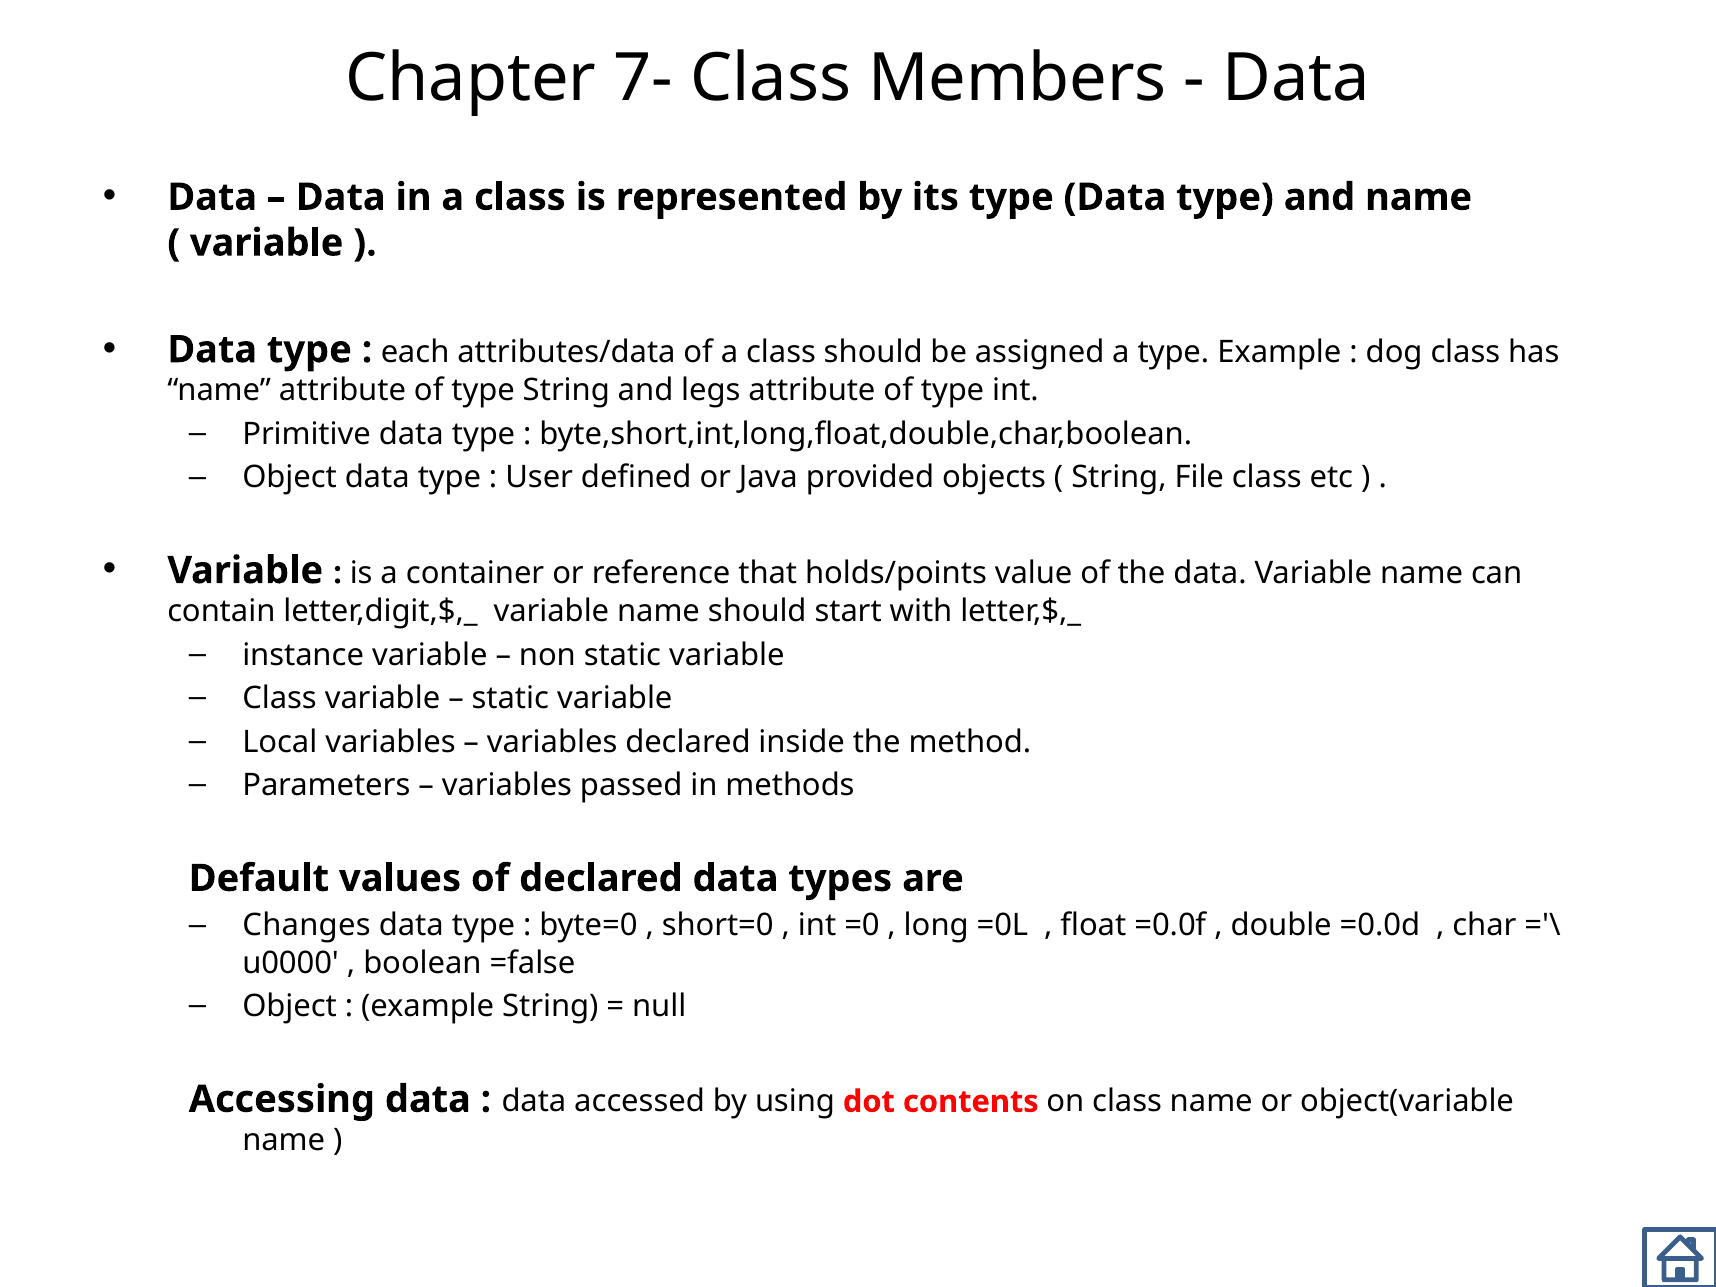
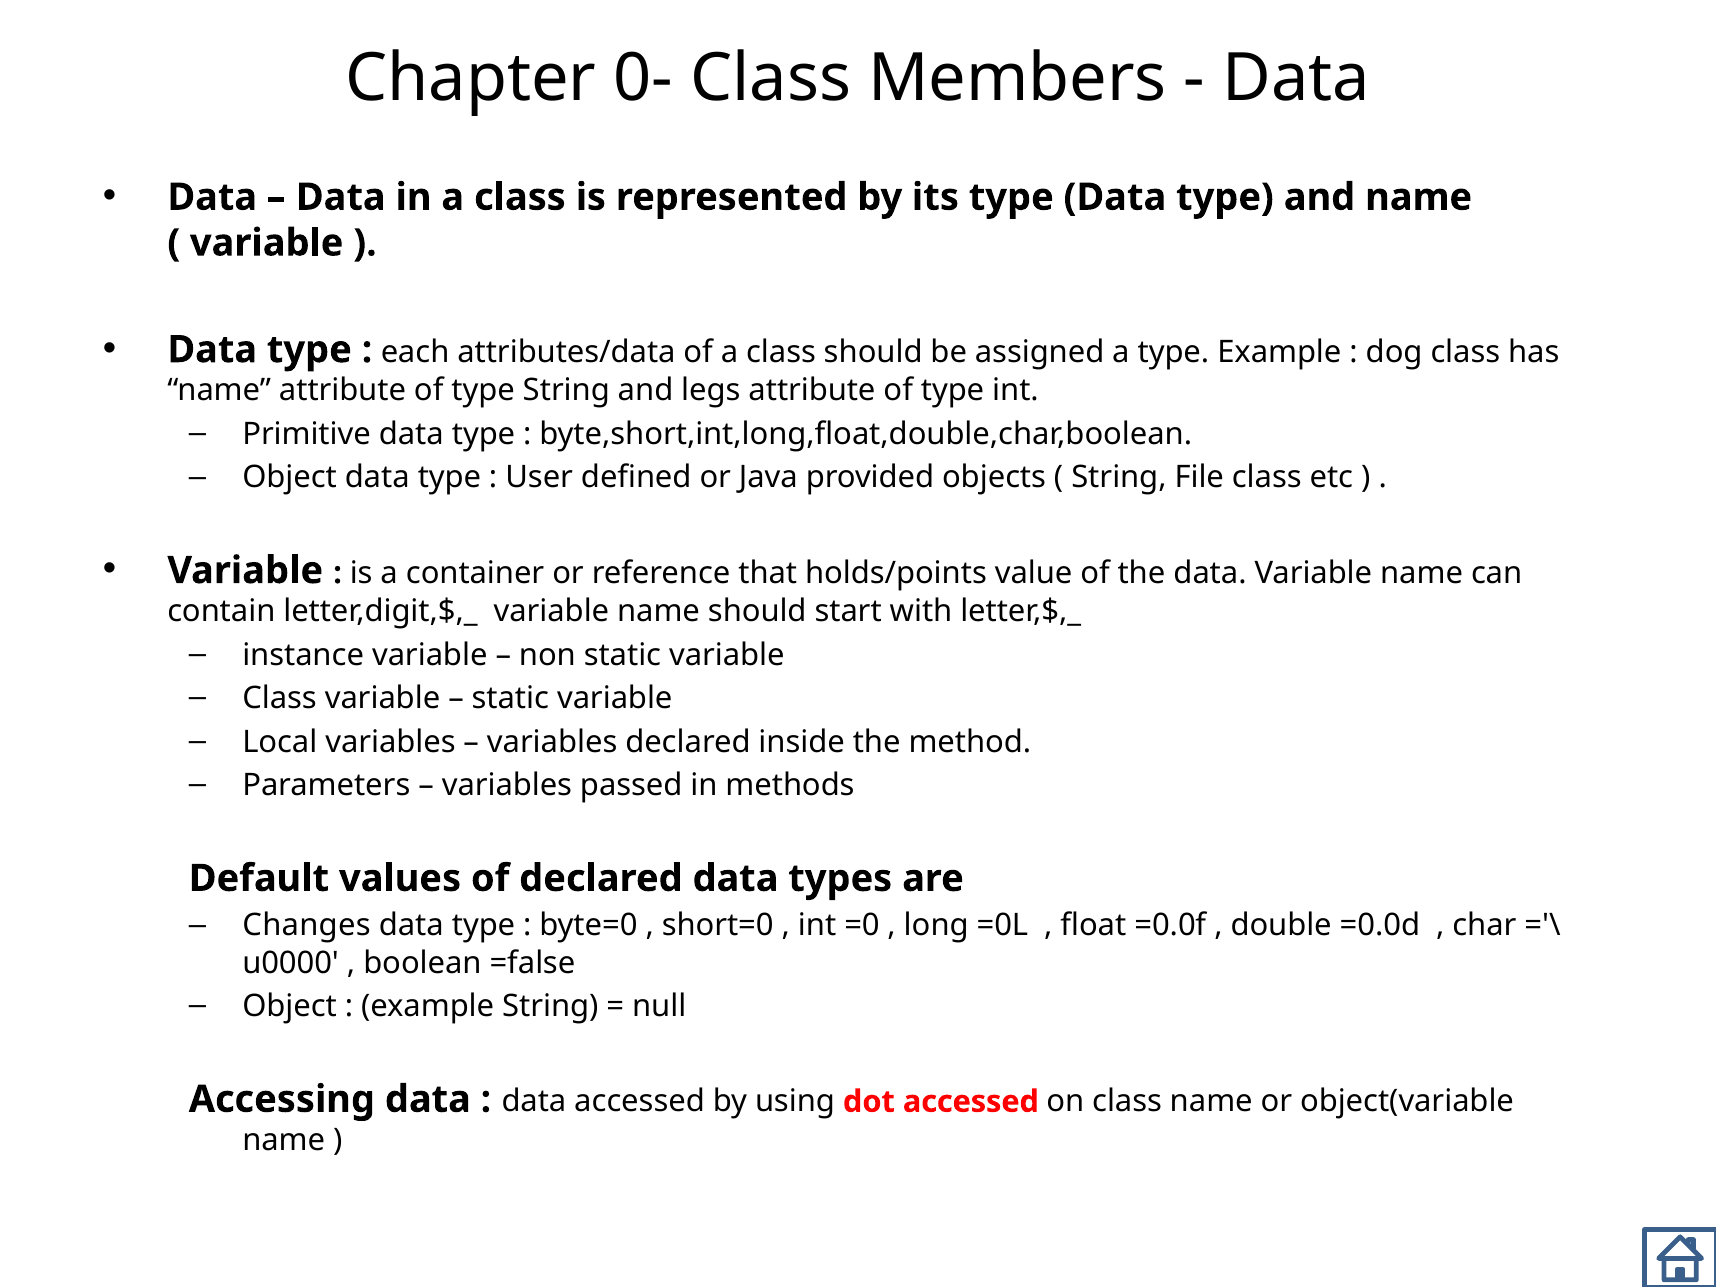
7-: 7- -> 0- (643, 79)
dot contents: contents -> accessed (971, 1102)
